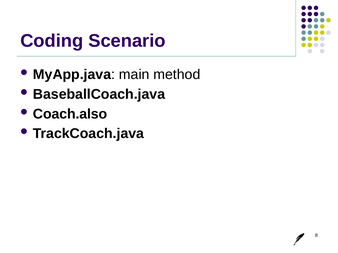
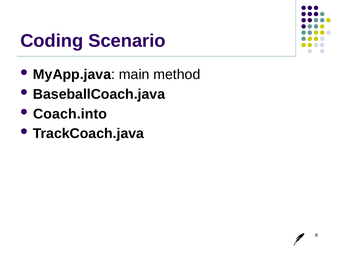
Coach.also: Coach.also -> Coach.into (70, 114)
